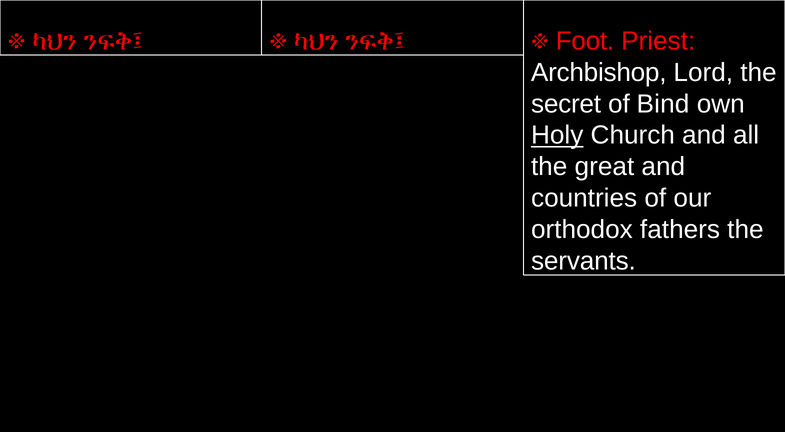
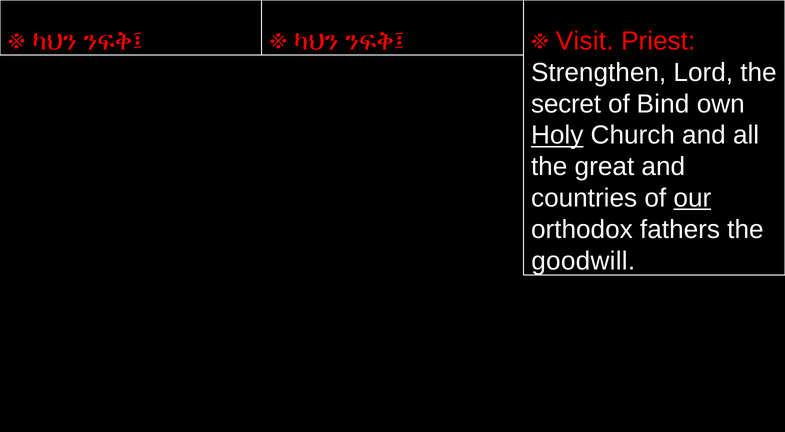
Foot: Foot -> Visit (585, 41)
Archbishop: Archbishop -> Strengthen (599, 72)
our underline: none -> present (692, 198)
servants: servants -> goodwill (583, 261)
